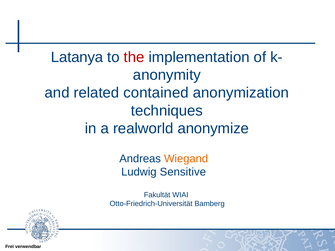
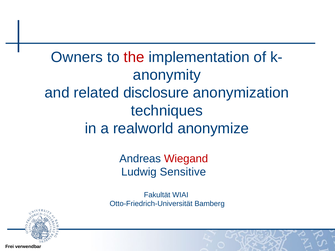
Latanya: Latanya -> Owners (77, 57)
contained: contained -> disclosure (156, 93)
Wiegand colour: orange -> red (186, 159)
